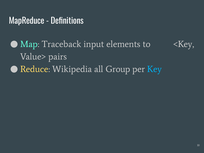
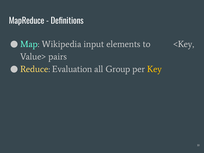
Traceback: Traceback -> Wikipedia (62, 44)
Wikipedia: Wikipedia -> Evaluation (72, 69)
Key colour: light blue -> yellow (154, 69)
